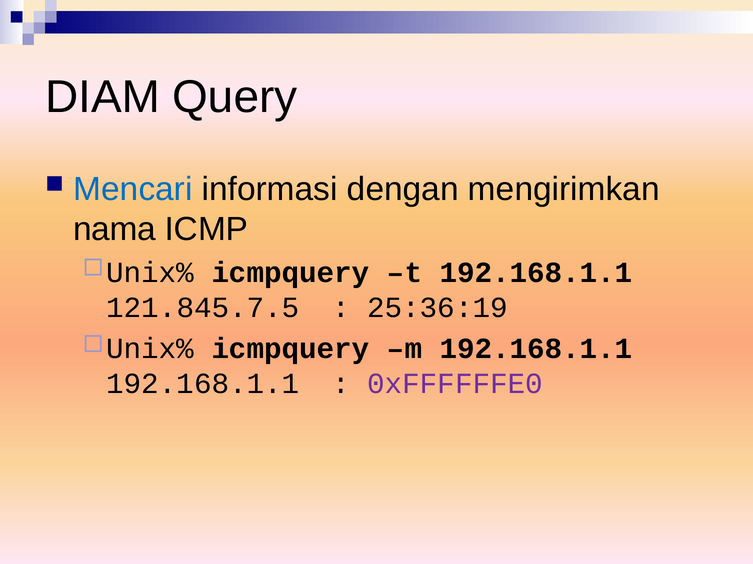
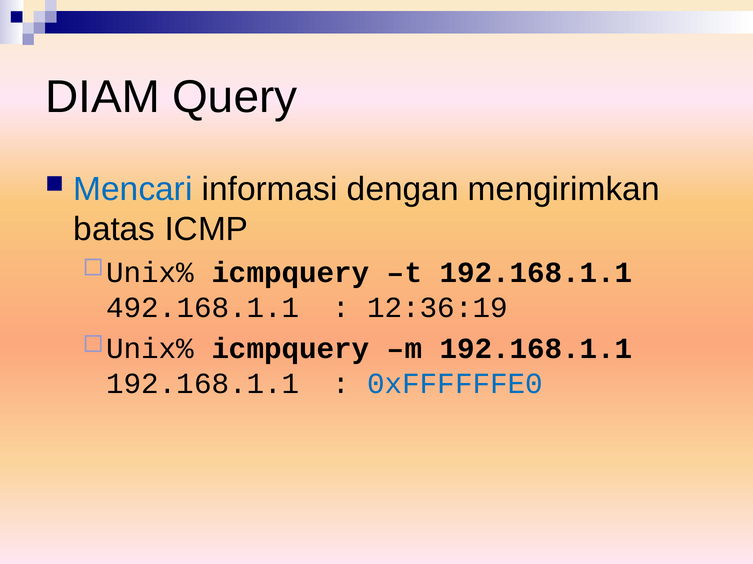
nama: nama -> batas (114, 229)
121.845.7.5: 121.845.7.5 -> 492.168.1.1 (203, 308)
25:36:19: 25:36:19 -> 12:36:19 (437, 308)
0xFFFFFFE0 colour: purple -> blue (455, 384)
